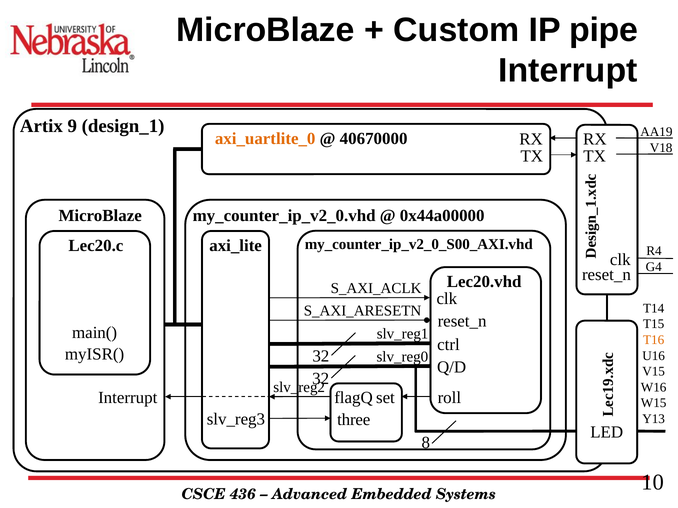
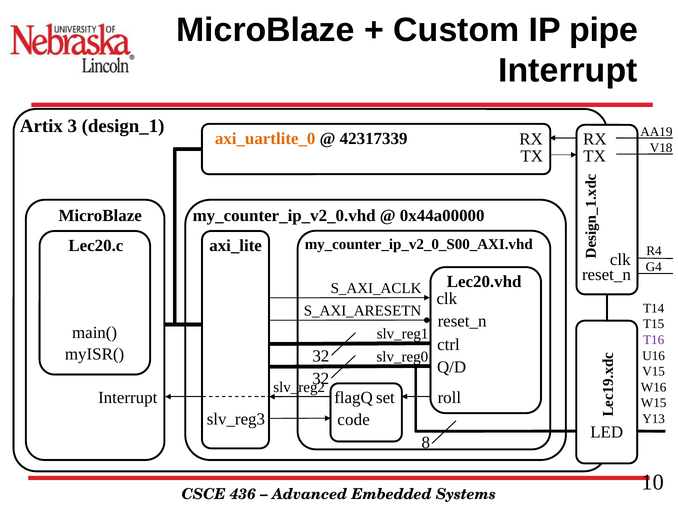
Artix 9: 9 -> 3 (72, 126)
40670000: 40670000 -> 42317339 (374, 139)
T16 colour: orange -> purple (654, 340)
three: three -> code (354, 420)
